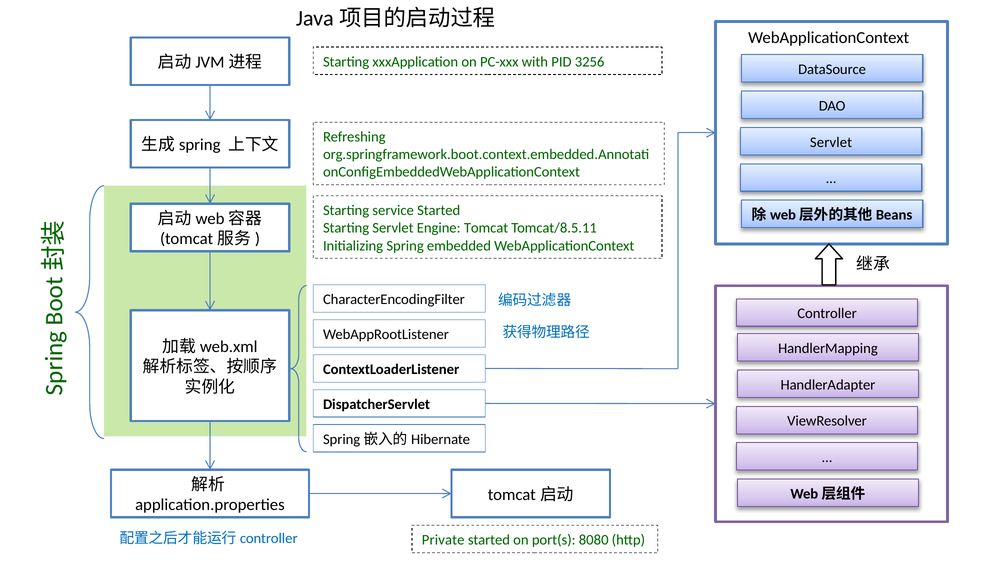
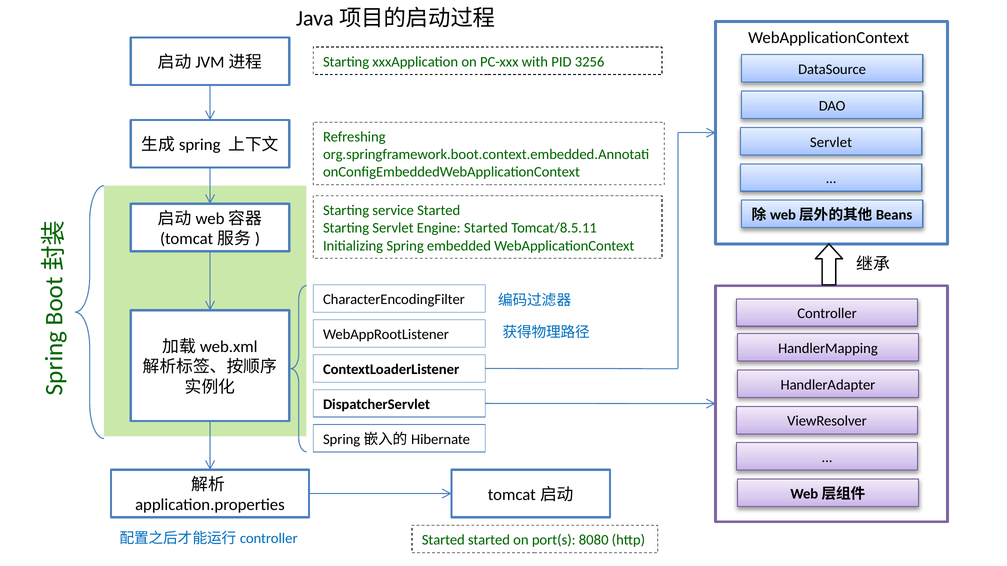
Engine Tomcat: Tomcat -> Started (486, 228)
Private: Private -> Started (443, 540)
